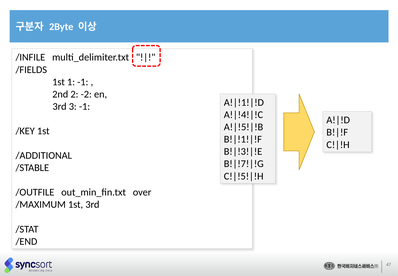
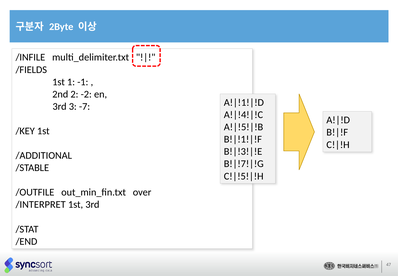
3 -1: -1 -> -7 (85, 106)
/MAXIMUM: /MAXIMUM -> /INTERPRET (41, 204)
